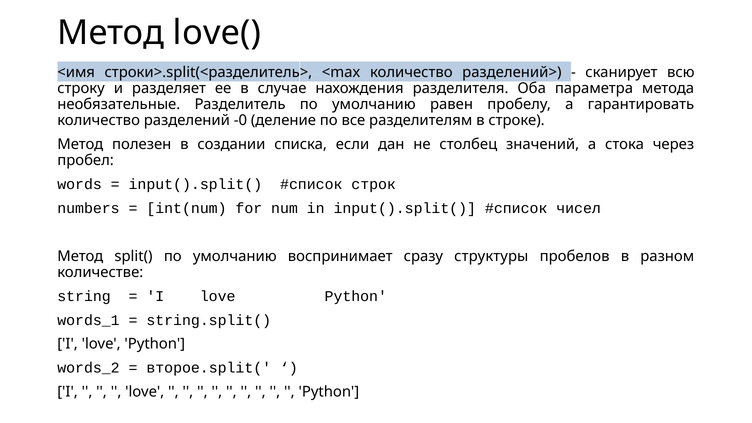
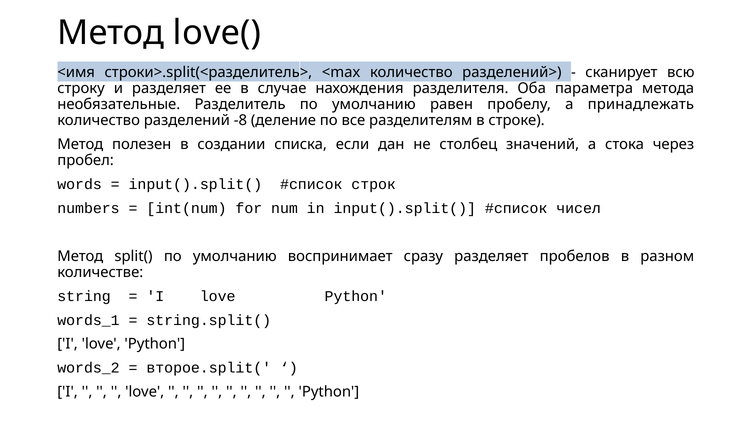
гарантировать: гарантировать -> принадлежать (641, 104)
-0: -0 -> -8 (240, 121)
сразу структуры: структуры -> разделяет (491, 256)
